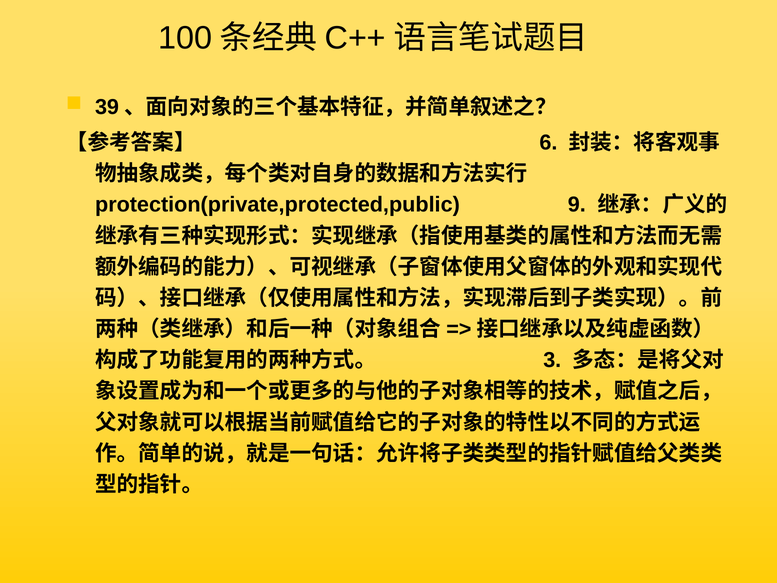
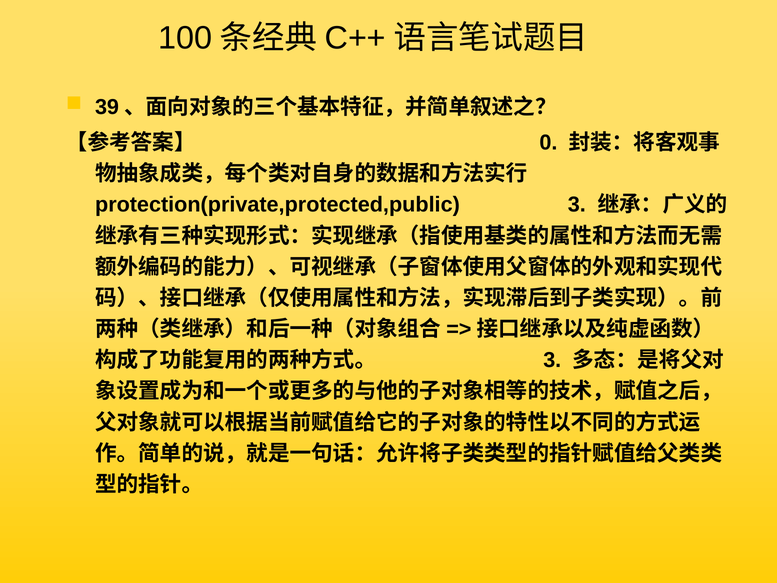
6: 6 -> 0 (548, 143)
9: 9 -> 3 (577, 205)
